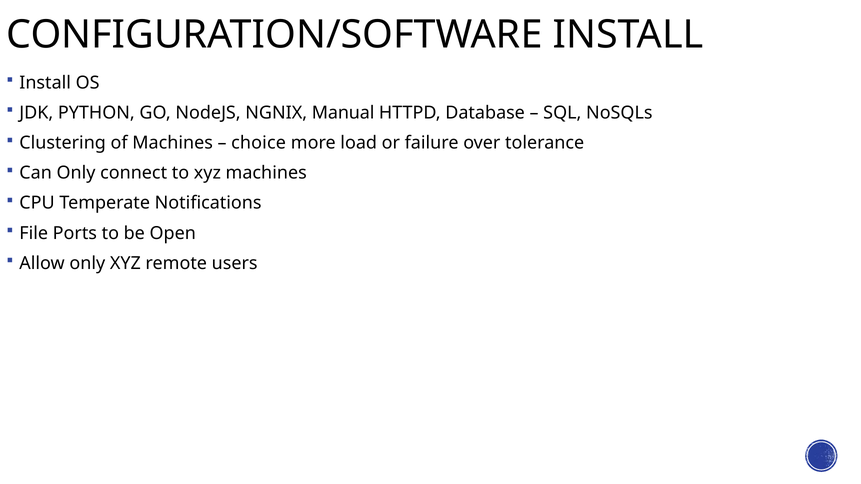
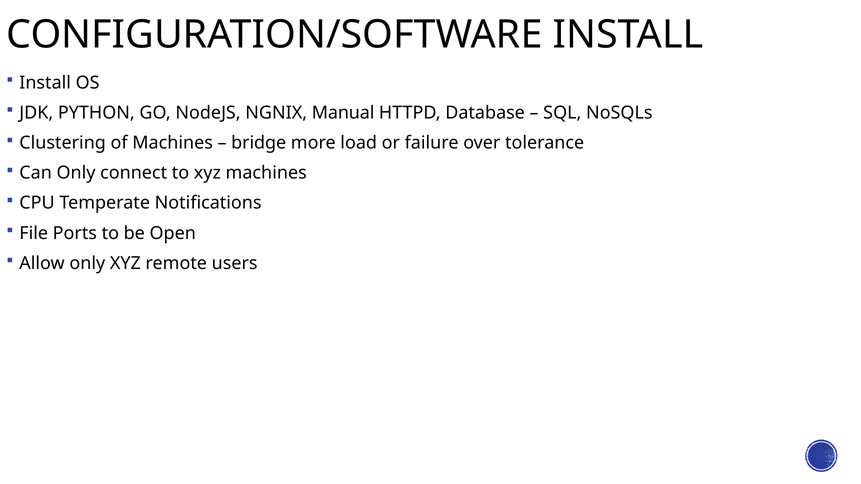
choice: choice -> bridge (259, 143)
